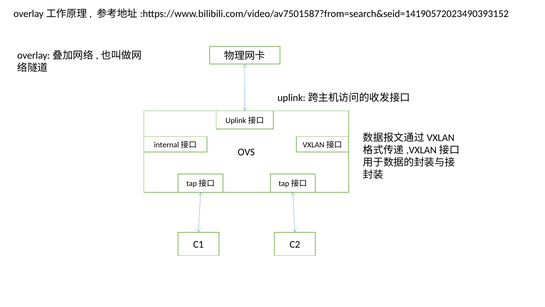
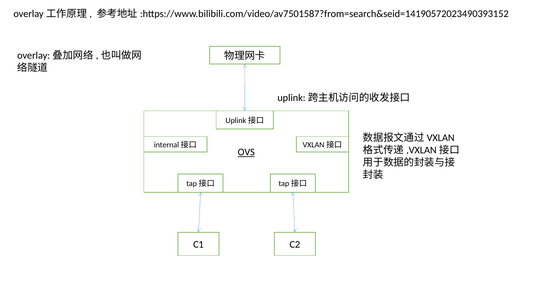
OVS underline: none -> present (246, 152)
